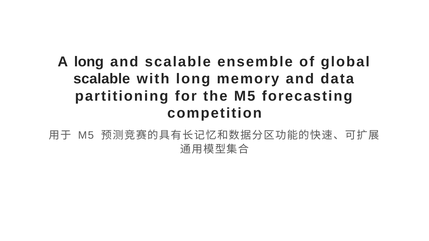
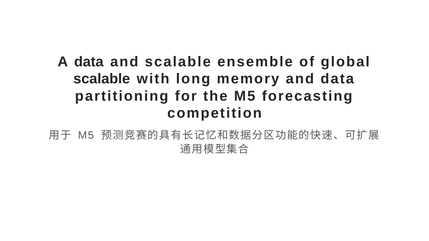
A long: long -> data (89, 62)
